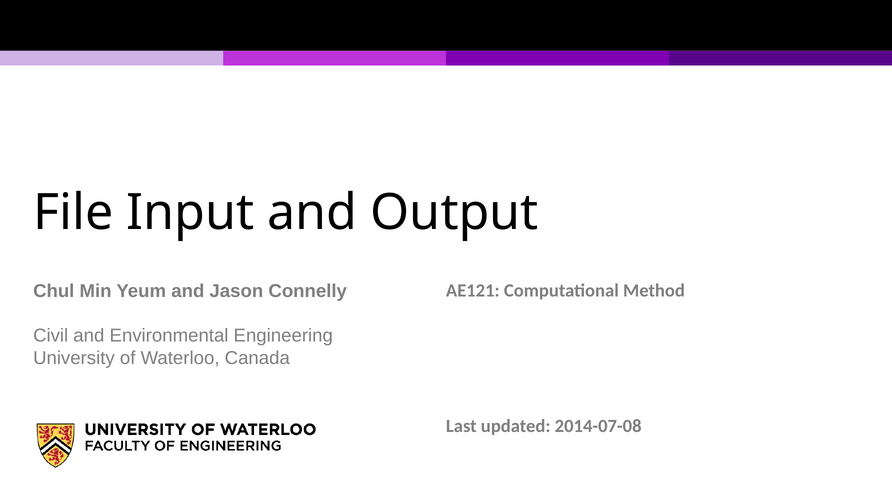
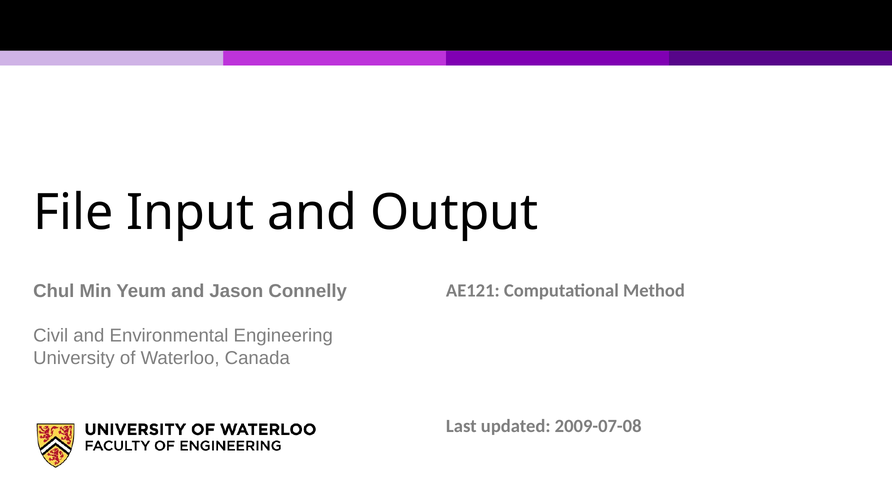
2014-07-08: 2014-07-08 -> 2009-07-08 (598, 426)
